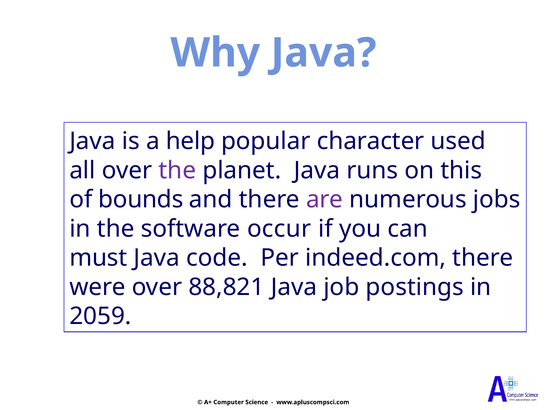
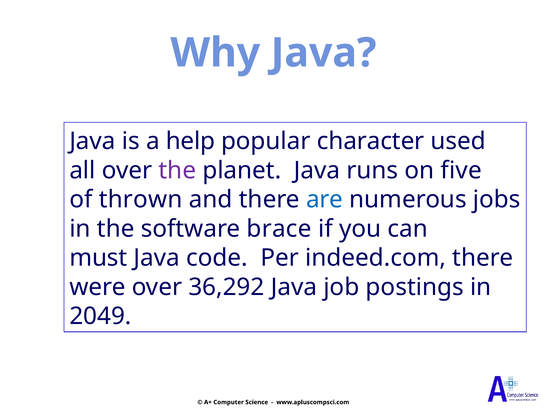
this: this -> five (461, 171)
bounds: bounds -> thrown (141, 200)
are colour: purple -> blue (325, 200)
occur: occur -> brace (279, 229)
88,821: 88,821 -> 36,292 (226, 287)
2059: 2059 -> 2049 (100, 316)
